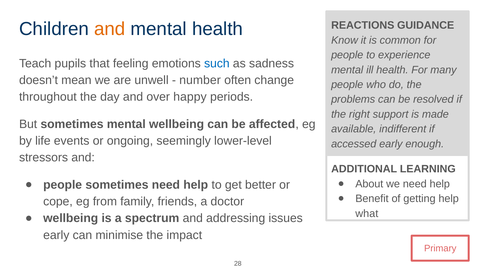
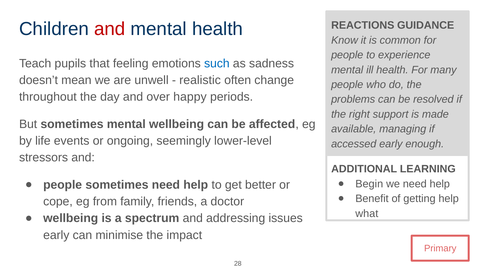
and colour: orange -> red (110, 29)
number: number -> realistic (200, 80)
indifferent: indifferent -> managing (403, 129)
About: About -> Begin (369, 184)
